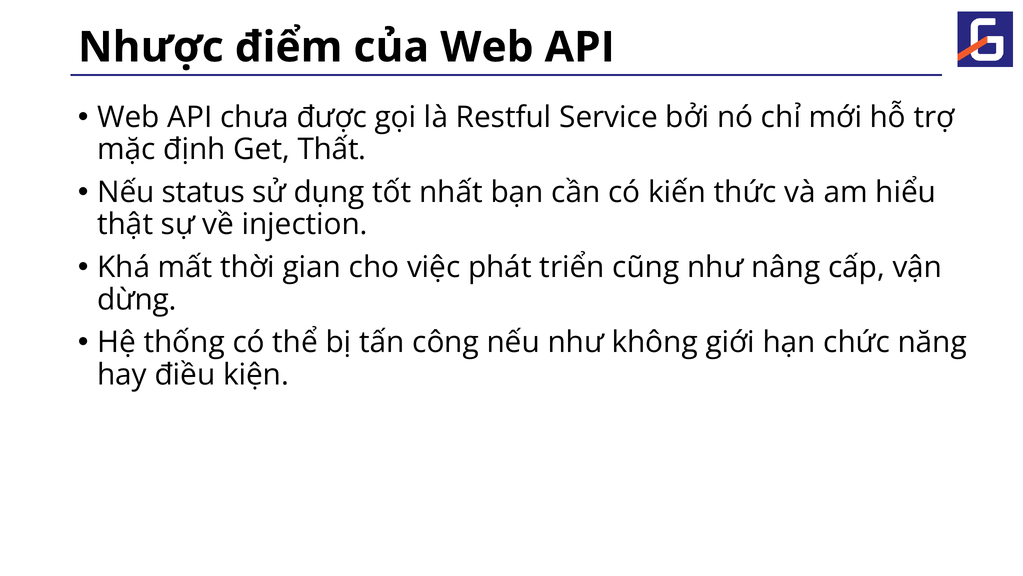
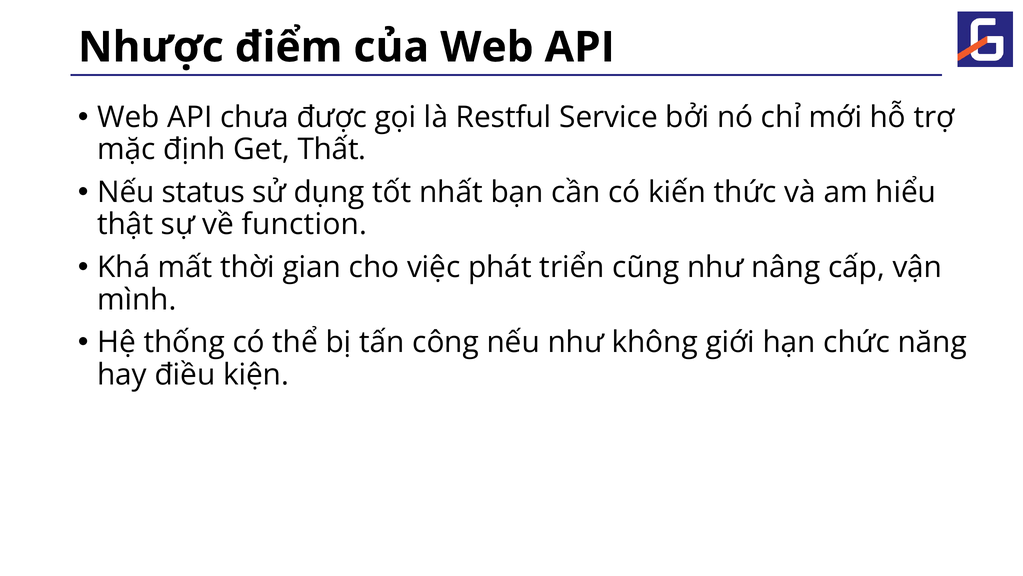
injection: injection -> function (305, 224)
dừng: dừng -> mình (137, 299)
